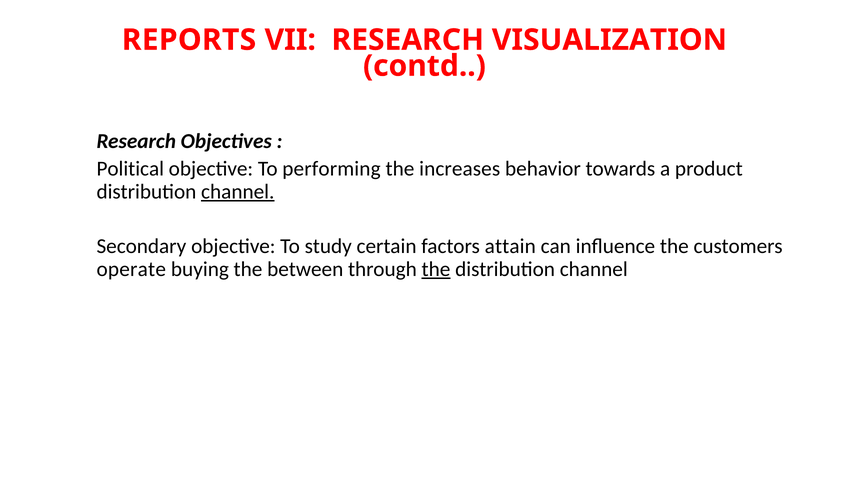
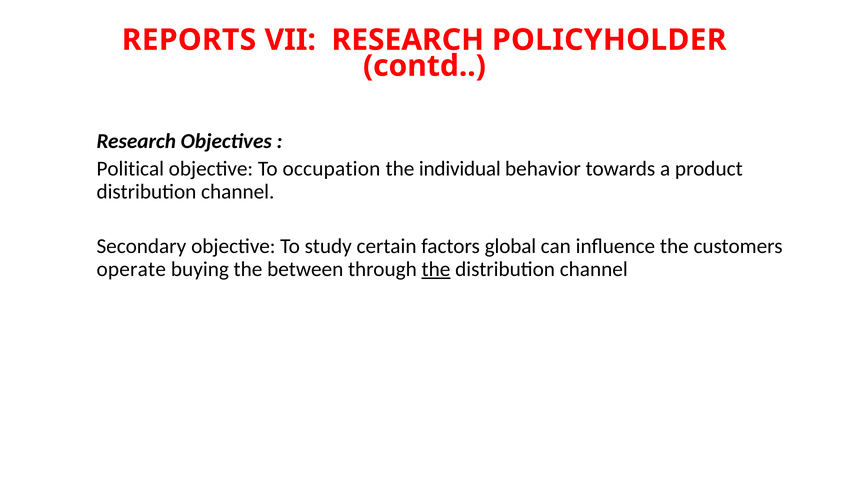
VISUALIZATION: VISUALIZATION -> POLICYHOLDER (609, 40)
performing: performing -> occupation (331, 169)
increases: increases -> individual (460, 169)
channel underline: present -> none (238, 192)
attain: attain -> global (510, 247)
